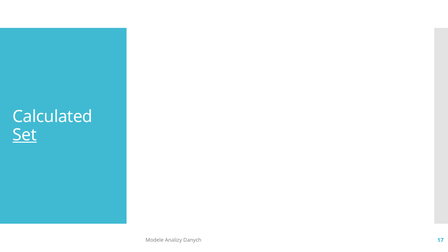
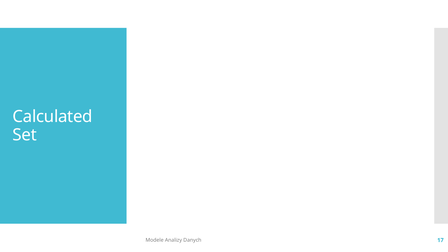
Set underline: present -> none (25, 135)
